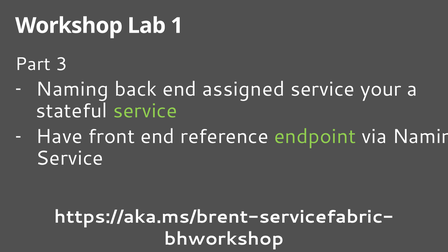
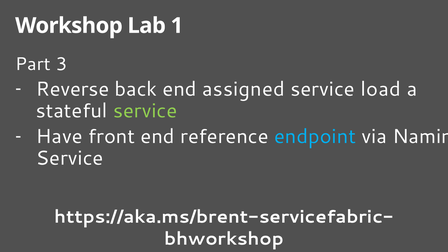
Naming: Naming -> Reverse (73, 89)
your: your -> load (381, 89)
endpoint colour: light green -> light blue (315, 137)
